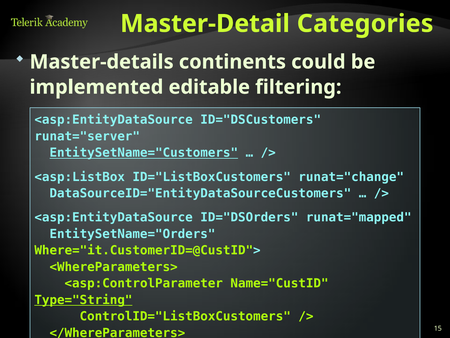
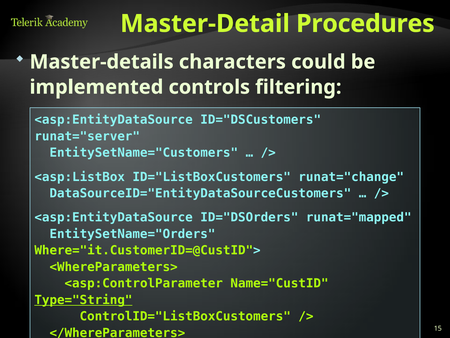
Categories: Categories -> Procedures (365, 24)
continents: continents -> characters (232, 62)
editable: editable -> controls (209, 87)
EntitySetName="Customers underline: present -> none (144, 153)
